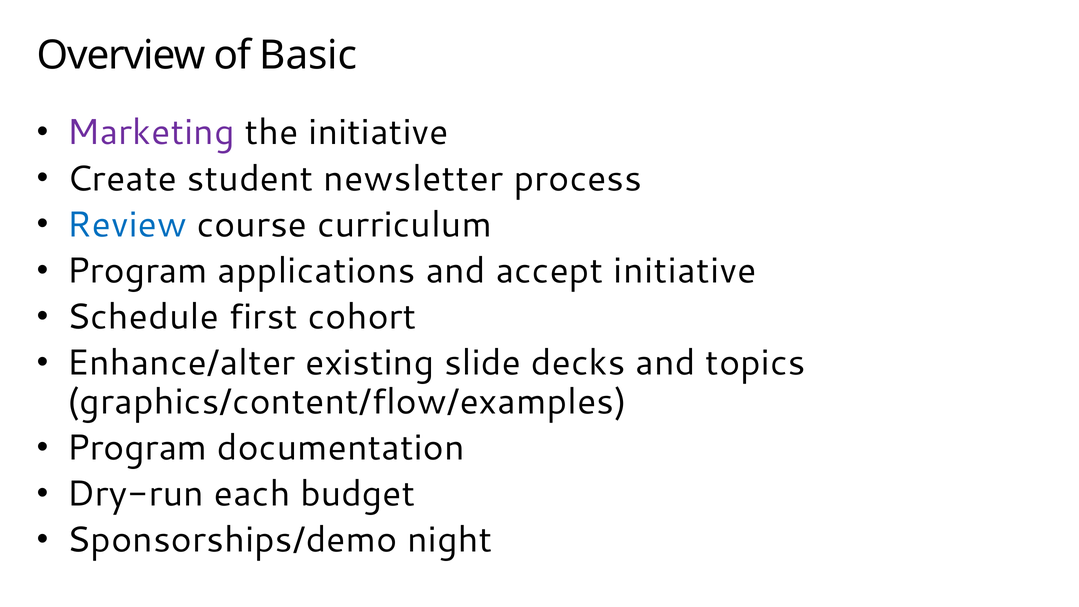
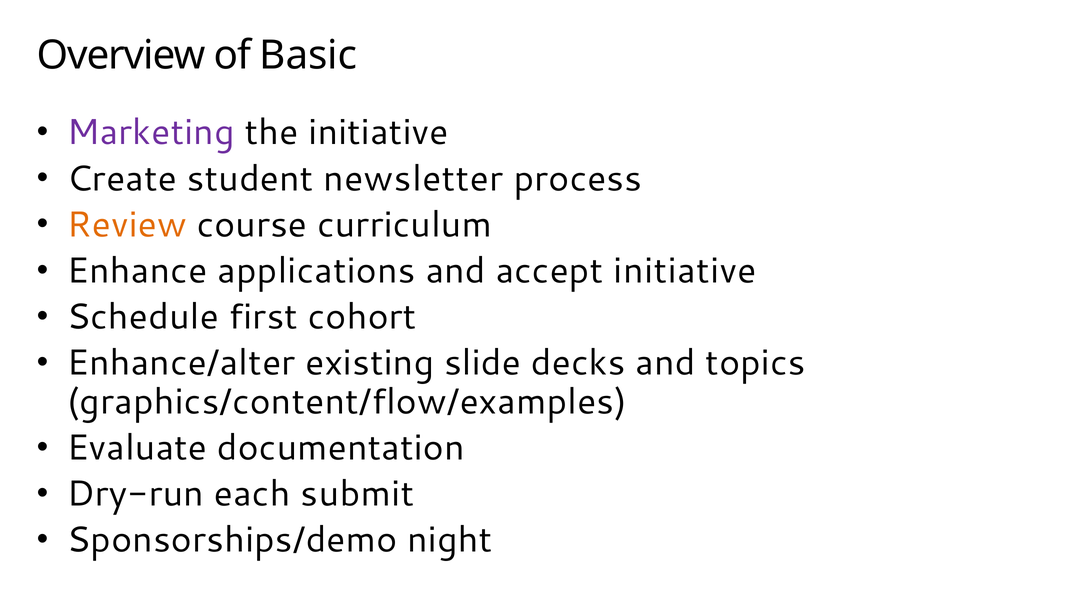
Review colour: blue -> orange (127, 225)
Program: Program -> Enhance (137, 271)
Program: Program -> Evaluate (137, 448)
budget: budget -> submit (357, 494)
